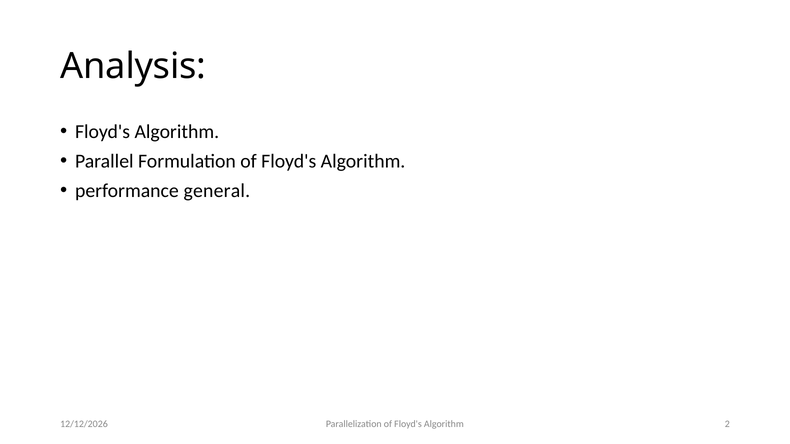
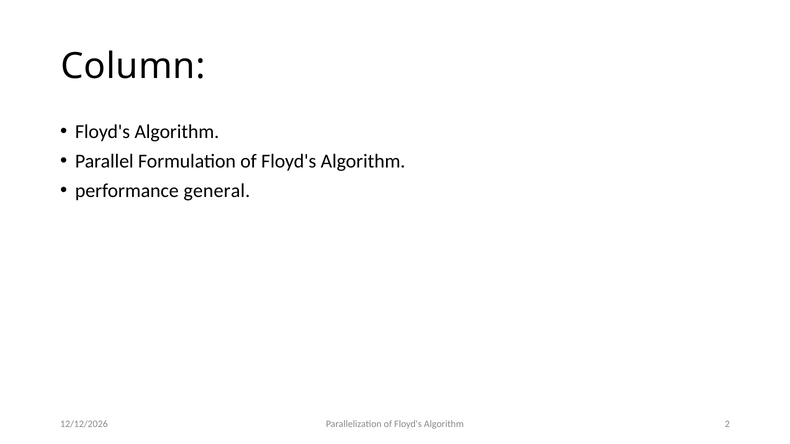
Analysis: Analysis -> Column (133, 66)
